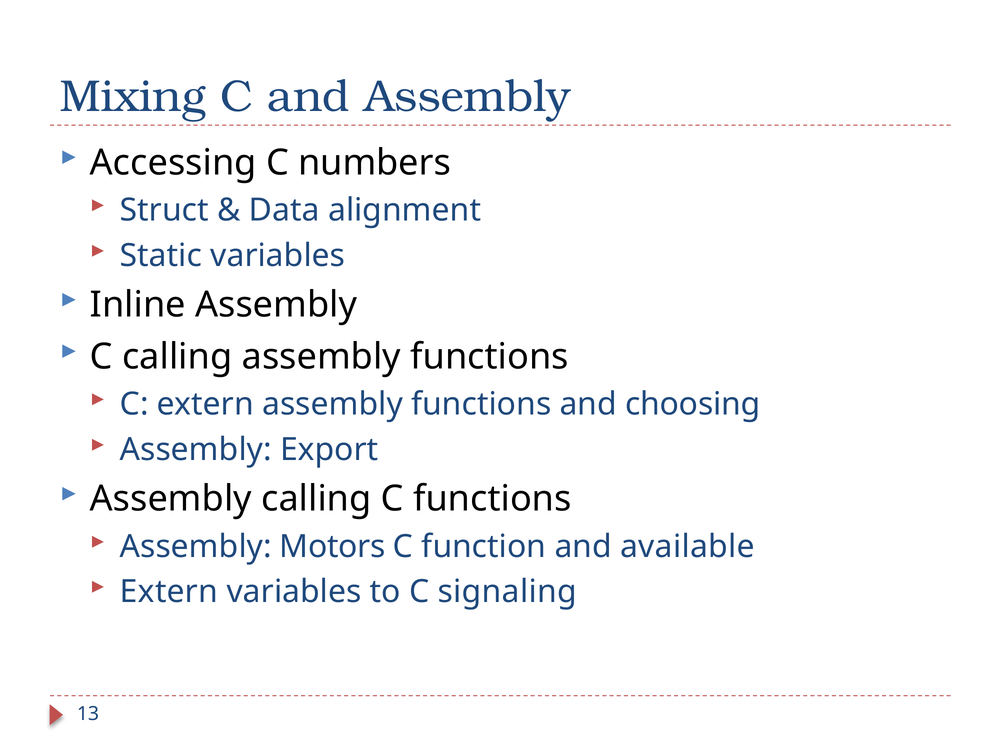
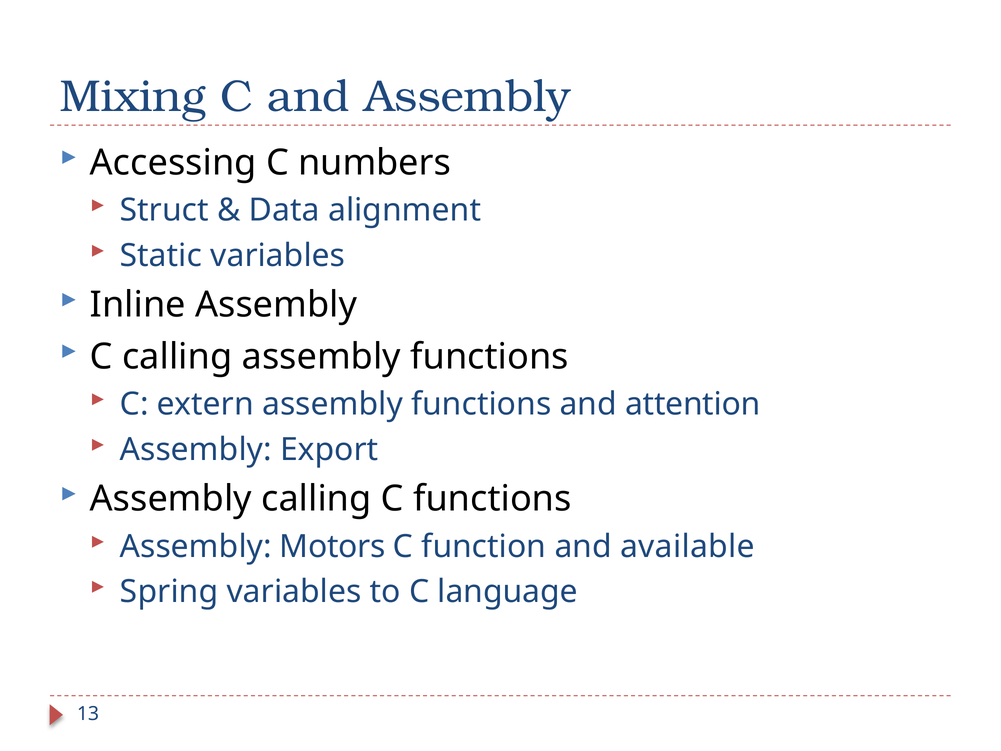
choosing: choosing -> attention (693, 404)
Extern: Extern -> Spring (169, 592)
signaling: signaling -> language (508, 592)
